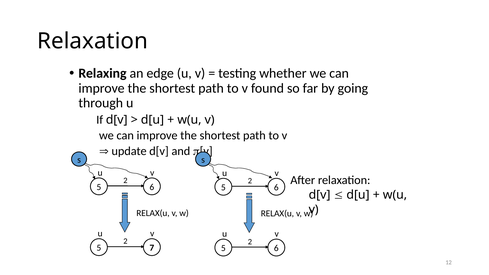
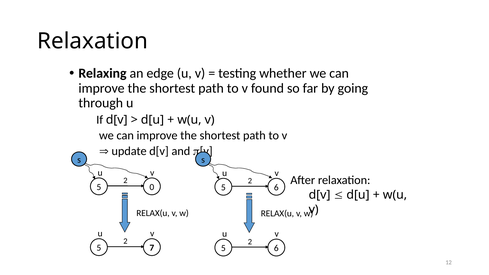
6: 6 -> 0 (152, 187)
